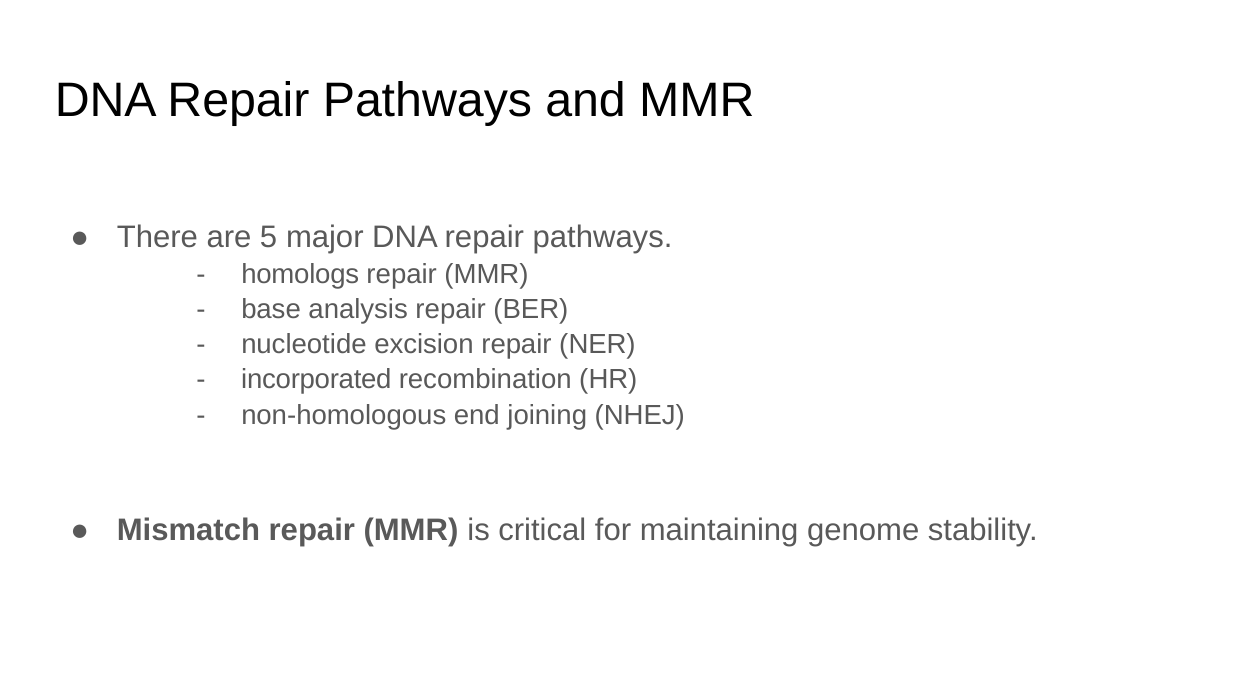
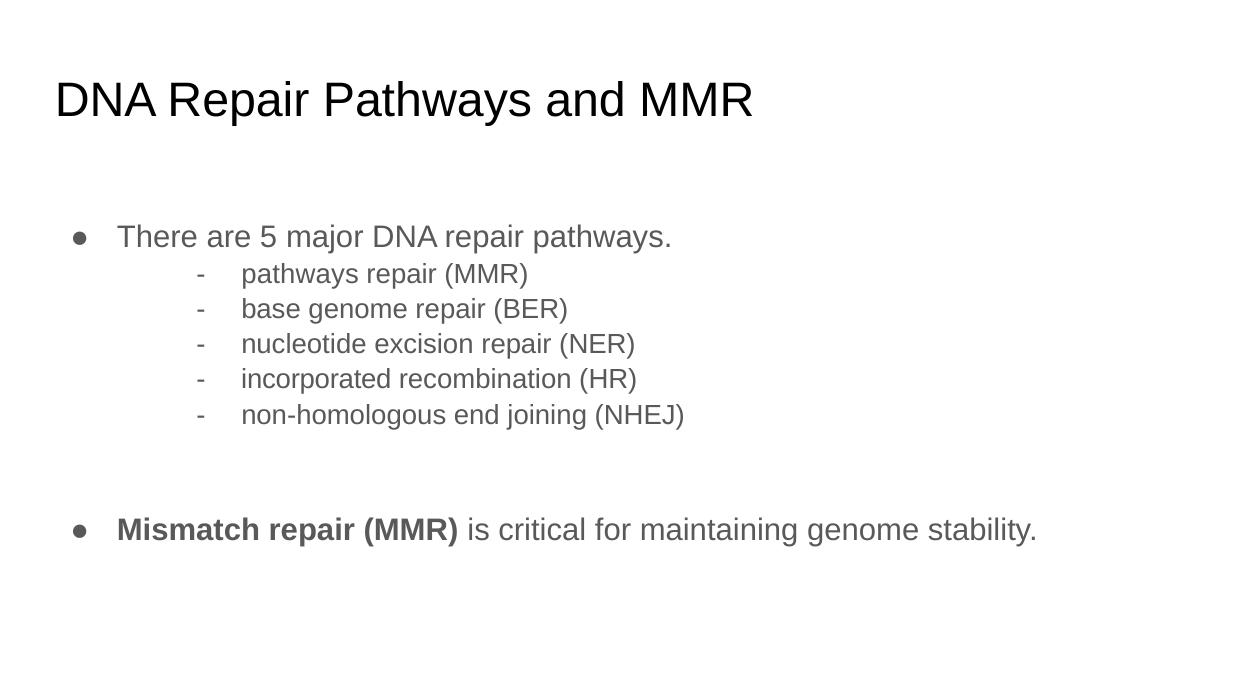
homologs: homologs -> pathways (300, 274)
base analysis: analysis -> genome (358, 309)
